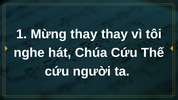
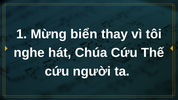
Mừng thay: thay -> biển (84, 34)
